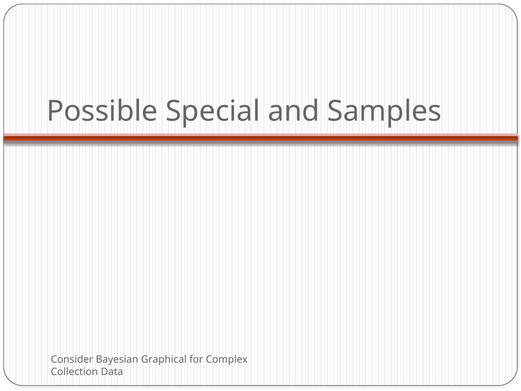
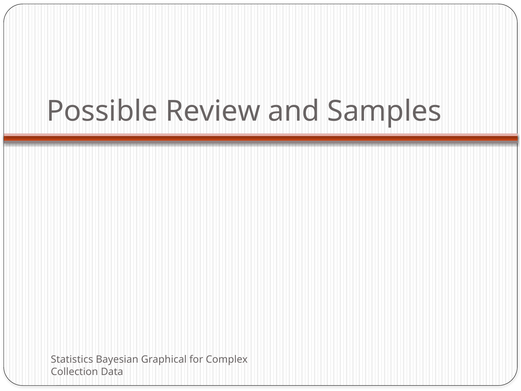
Special: Special -> Review (213, 111)
Consider: Consider -> Statistics (72, 359)
